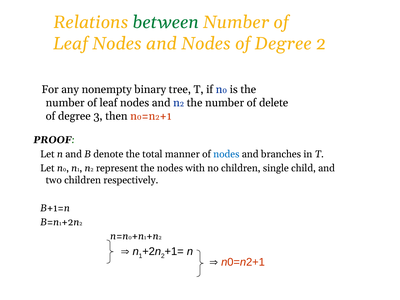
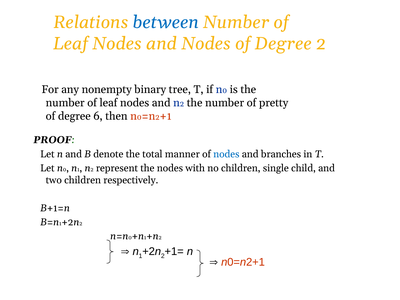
between colour: green -> blue (166, 22)
delete: delete -> pretty (274, 103)
3: 3 -> 6 (98, 116)
